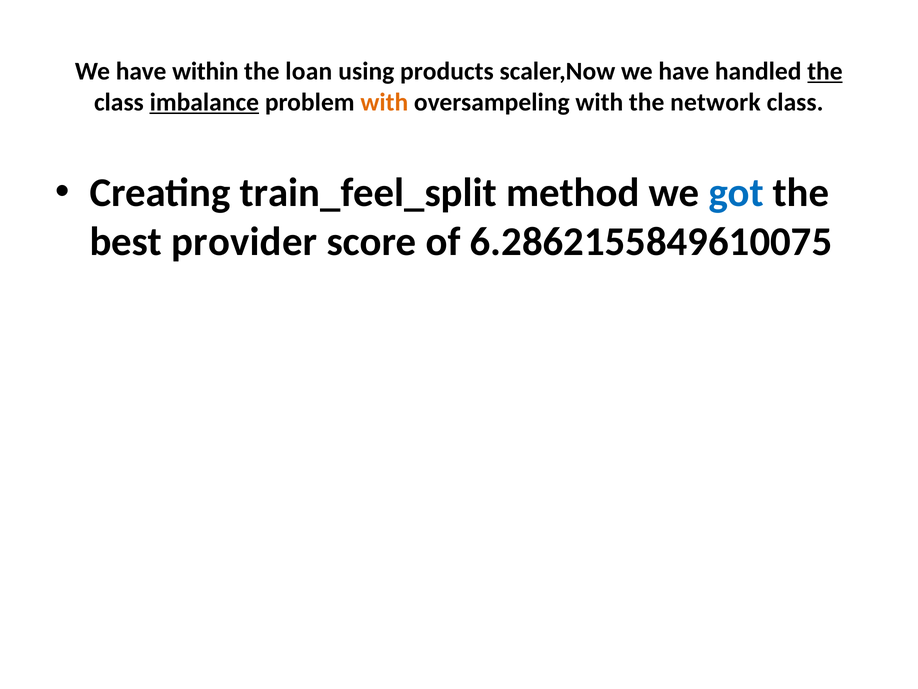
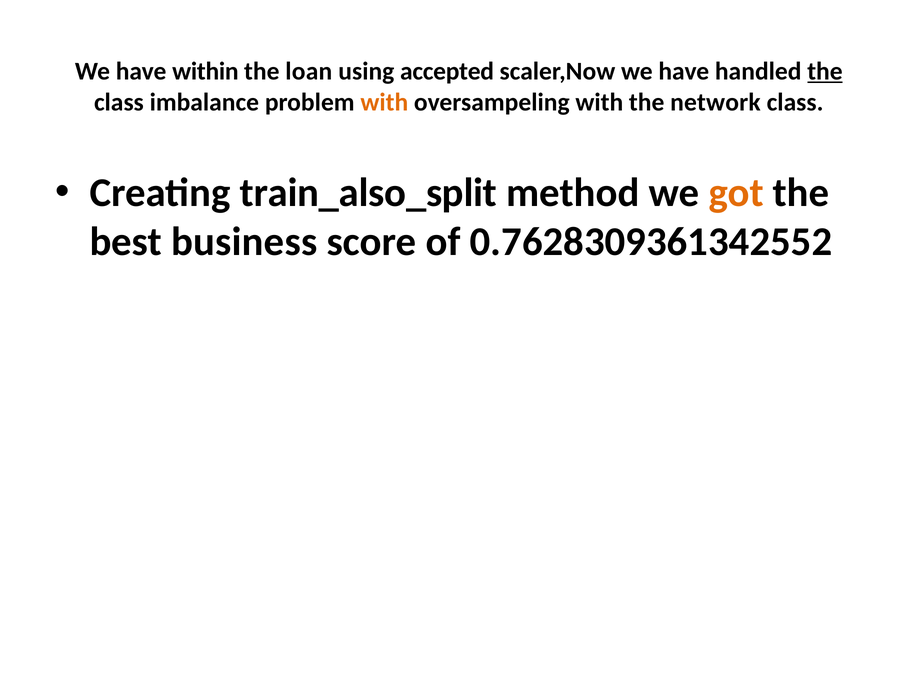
products: products -> accepted (447, 71)
imbalance underline: present -> none (204, 102)
train_feel_split: train_feel_split -> train_also_split (368, 193)
got colour: blue -> orange (736, 193)
provider: provider -> business (244, 242)
6.2862155849610075: 6.2862155849610075 -> 0.7628309361342552 (651, 242)
